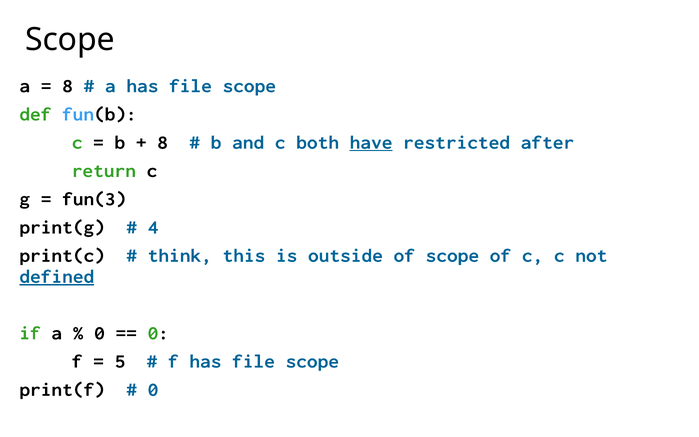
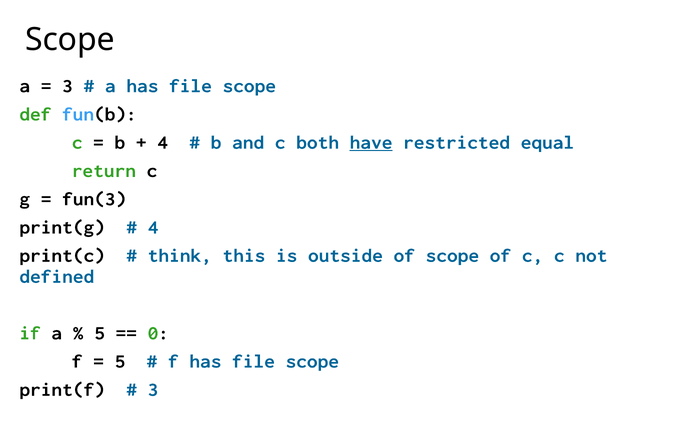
8: 8 -> 3 (67, 86)
8: 8 -> 4 (163, 142)
after: after -> equal (547, 142)
defined underline: present -> none (57, 276)
0: 0 -> 5 (100, 333)
0: 0 -> 3 (153, 389)
